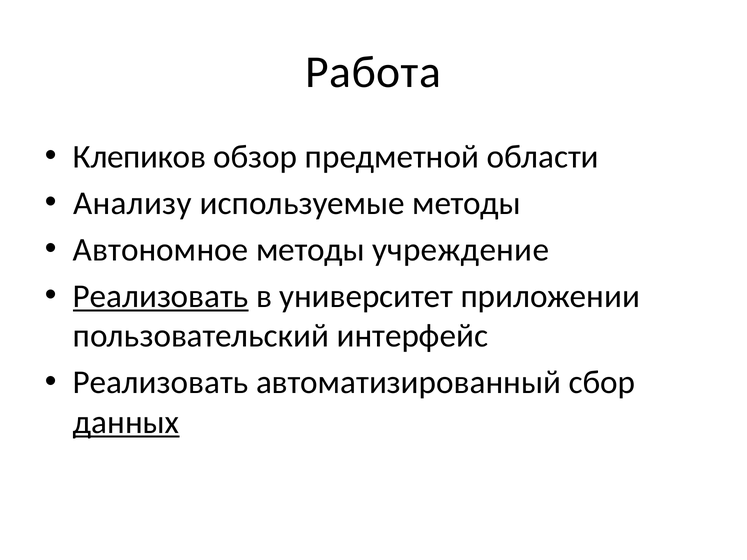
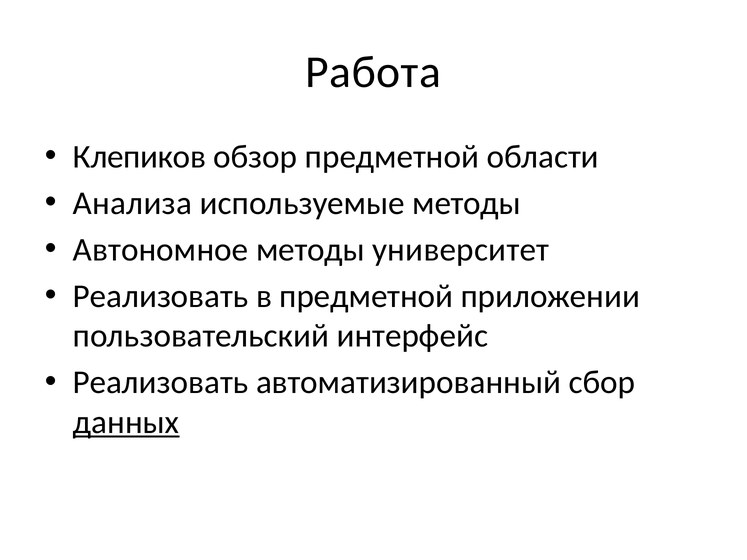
Анализу: Анализу -> Анализа (132, 203)
учреждение: учреждение -> университет (461, 250)
Реализовать underline: present -> none (161, 296)
в университет: университет -> предметной (366, 296)
